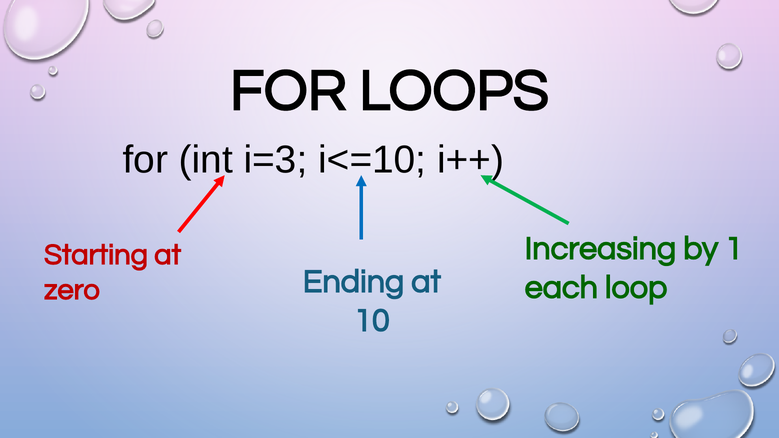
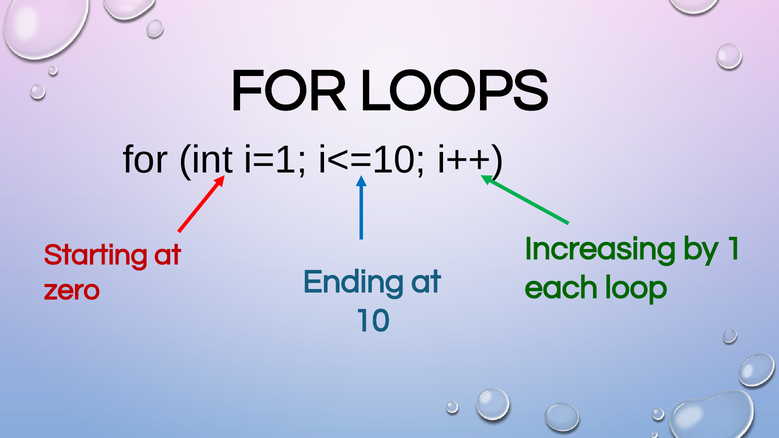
i=3: i=3 -> i=1 (275, 160)
